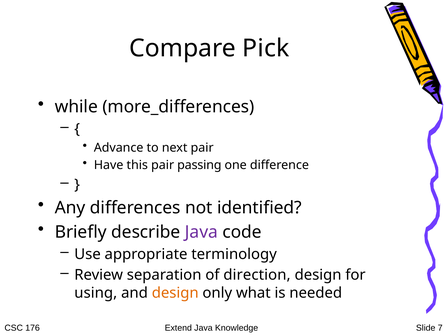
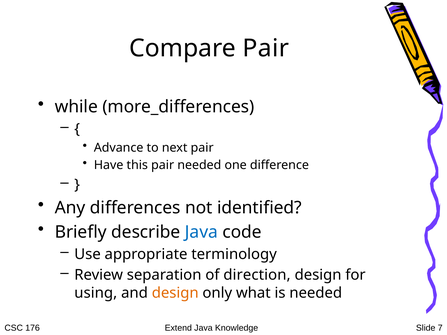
Compare Pick: Pick -> Pair (266, 48)
pair passing: passing -> needed (199, 165)
Java colour: purple -> blue (201, 232)
